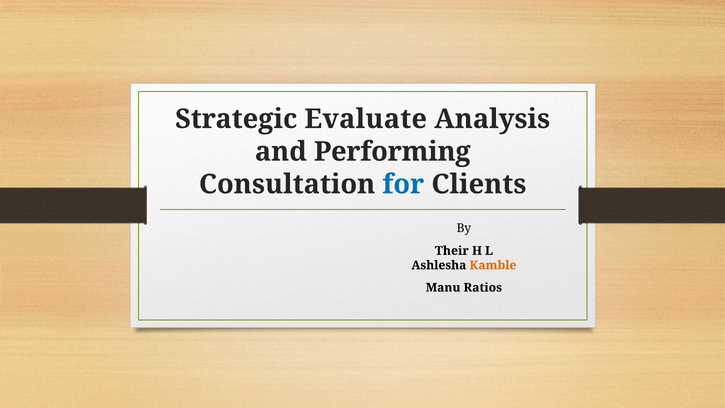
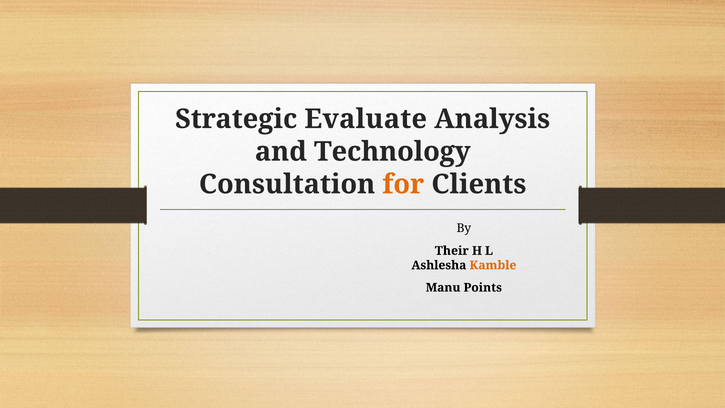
Performing: Performing -> Technology (392, 152)
for colour: blue -> orange (403, 184)
Ratios: Ratios -> Points (483, 287)
